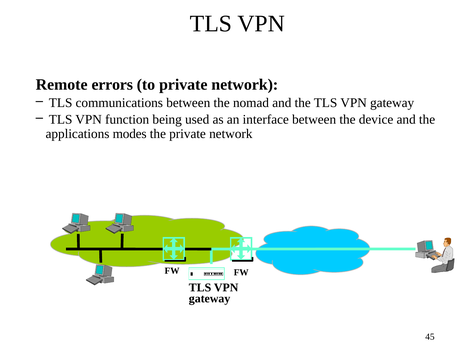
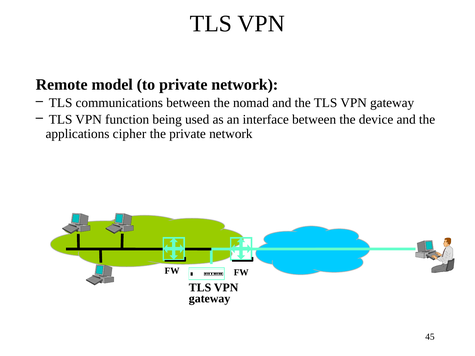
errors: errors -> model (112, 85)
modes: modes -> cipher (130, 134)
